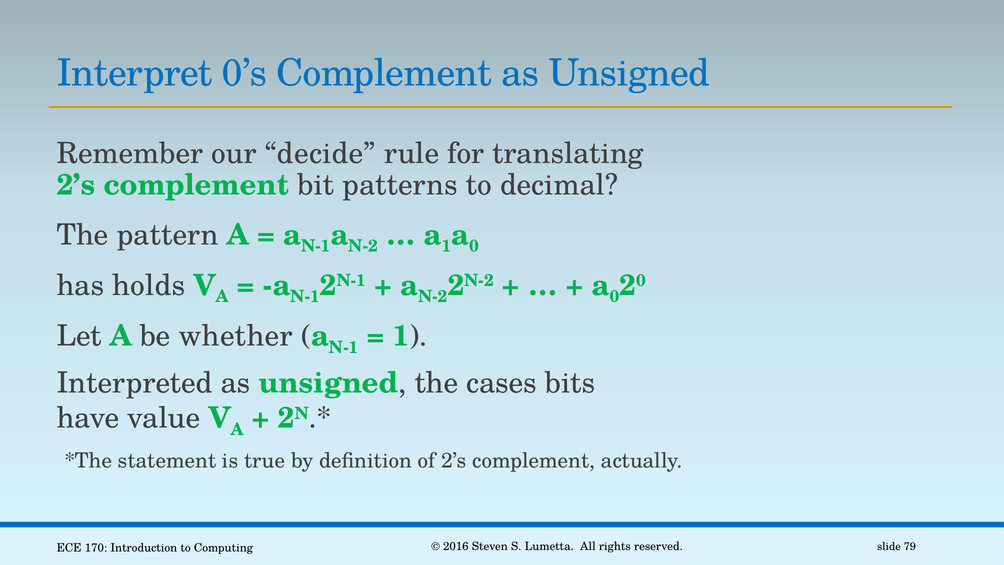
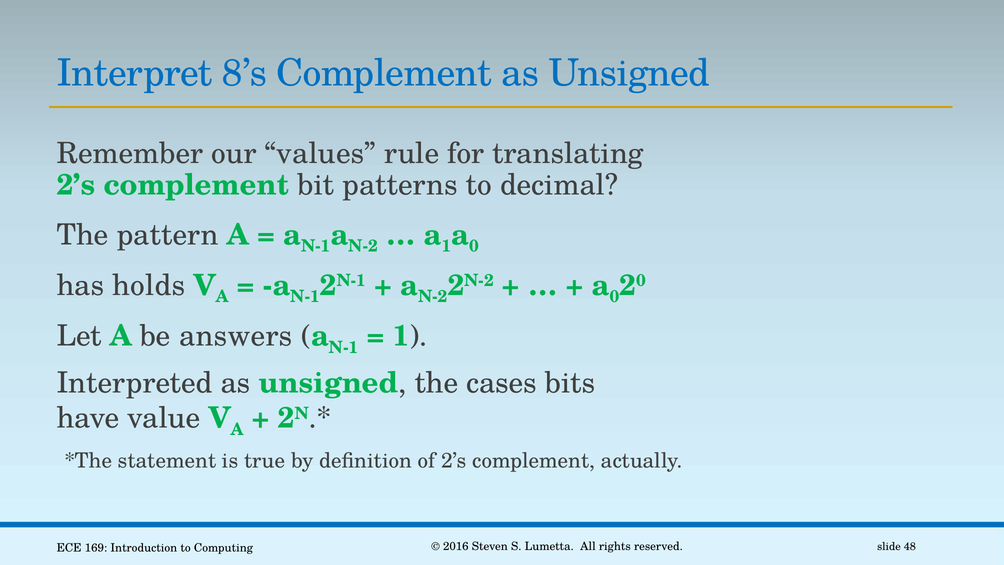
0’s: 0’s -> 8’s (245, 74)
decide: decide -> values (320, 154)
whether: whether -> answers (236, 336)
170: 170 -> 169 (96, 548)
79: 79 -> 48 (910, 546)
